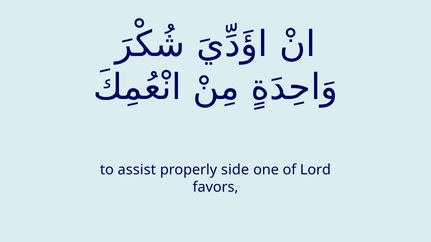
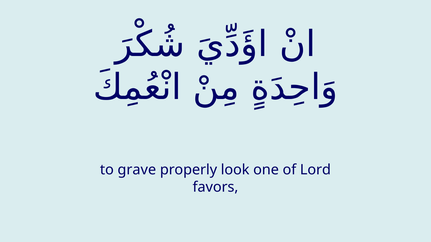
assist: assist -> grave (137, 170)
side: side -> look (235, 170)
